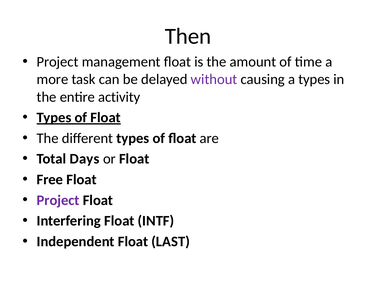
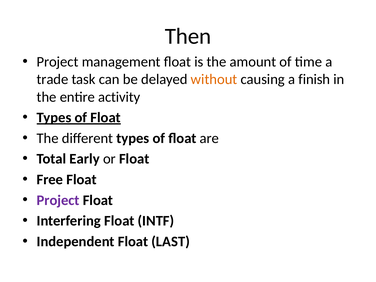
more: more -> trade (53, 79)
without colour: purple -> orange (214, 79)
a types: types -> finish (314, 79)
Days: Days -> Early (85, 159)
